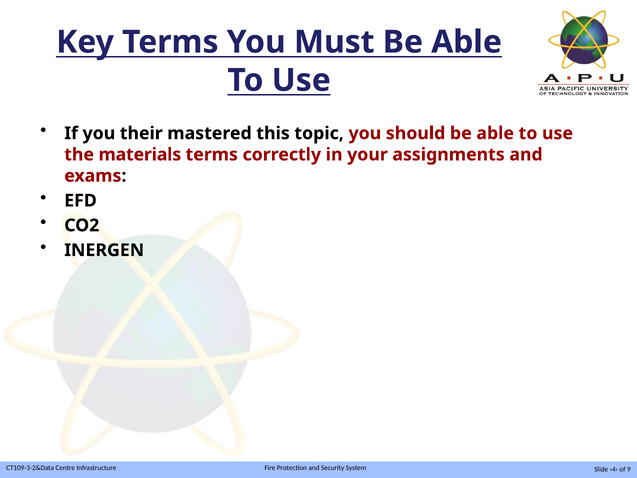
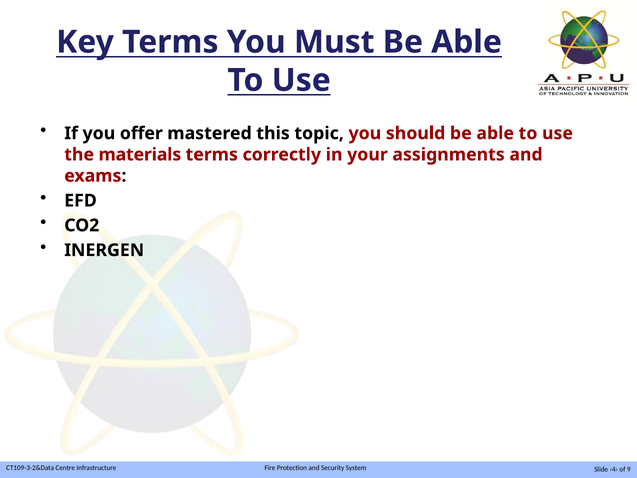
their: their -> offer (141, 133)
